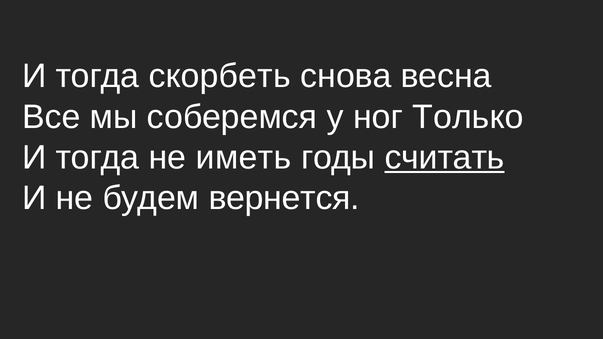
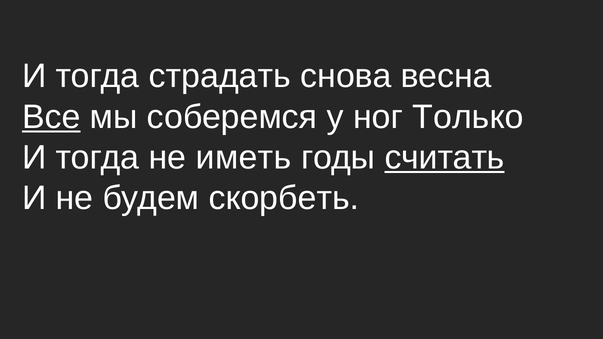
скорбеть: скорбеть -> страдать (220, 76)
Все underline: none -> present (51, 117)
вернется: вернется -> скорбеть (284, 198)
